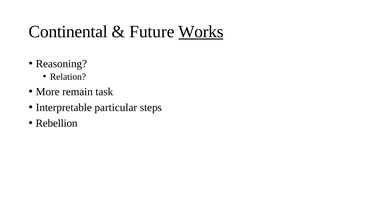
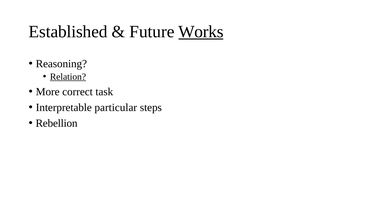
Continental: Continental -> Established (68, 32)
Relation underline: none -> present (68, 77)
remain: remain -> correct (78, 92)
